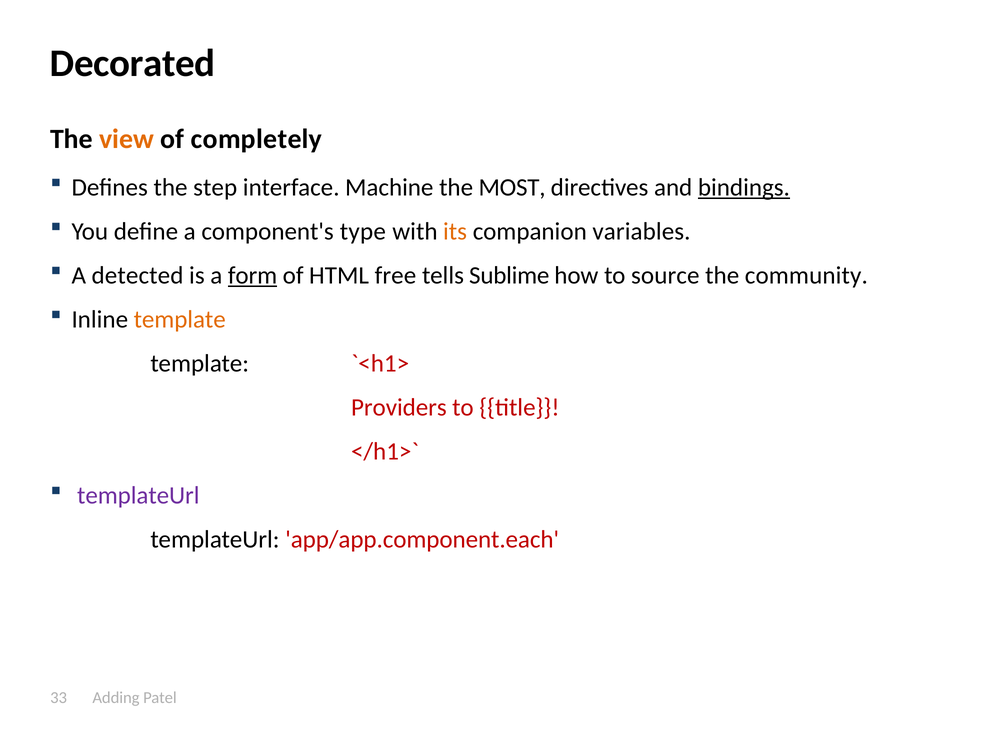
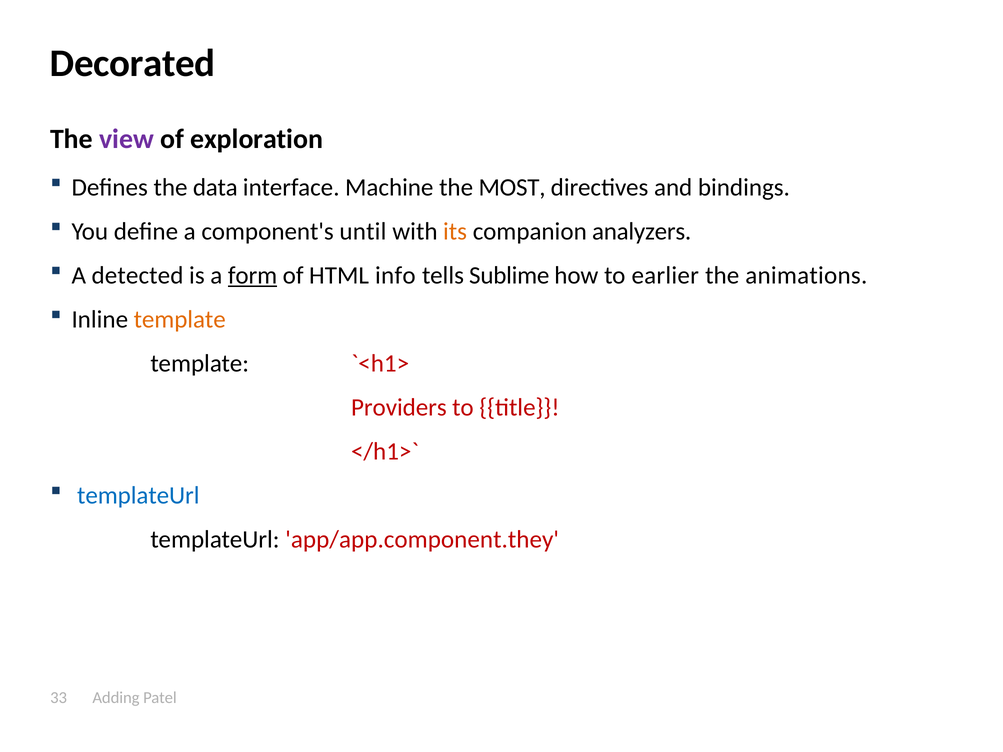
view colour: orange -> purple (127, 139)
completely: completely -> exploration (257, 139)
step: step -> data (215, 187)
bindings underline: present -> none (744, 187)
type: type -> until (363, 231)
variables: variables -> analyzers (642, 231)
free: free -> info (395, 276)
source: source -> earlier (665, 276)
community: community -> animations (806, 276)
templateUrl colour: purple -> blue (138, 496)
app/app.component.each: app/app.component.each -> app/app.component.they (422, 540)
